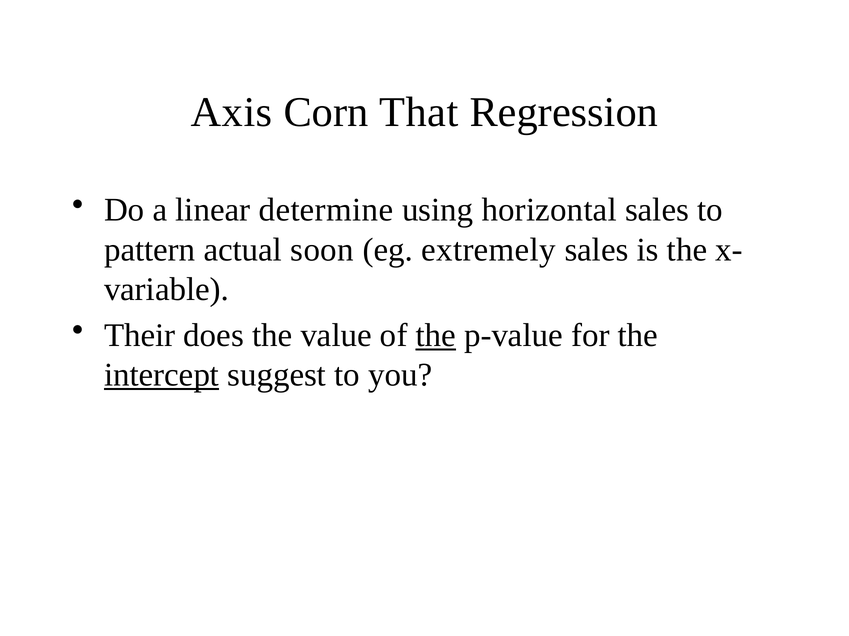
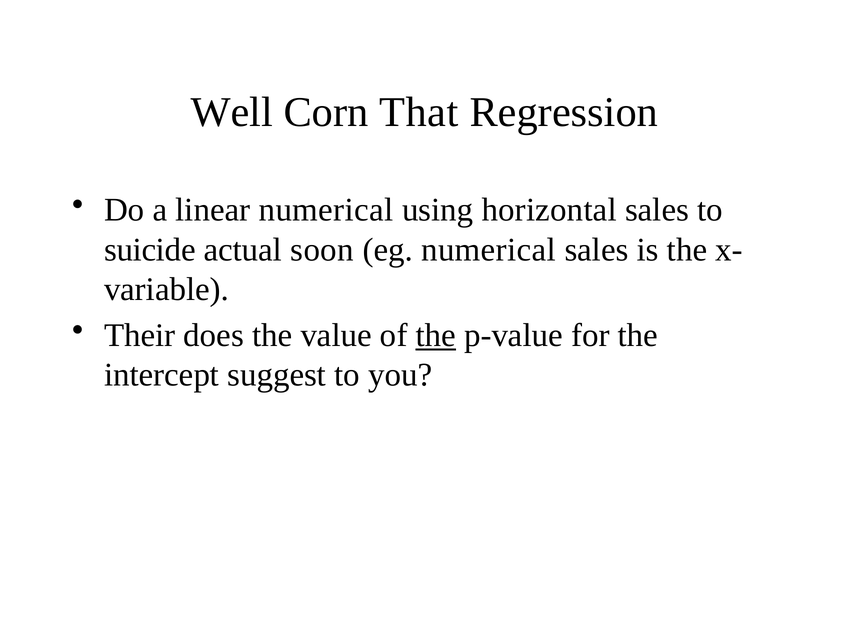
Axis: Axis -> Well (232, 113)
linear determine: determine -> numerical (326, 210)
pattern: pattern -> suicide (150, 250)
eg extremely: extremely -> numerical (489, 250)
intercept underline: present -> none (162, 375)
